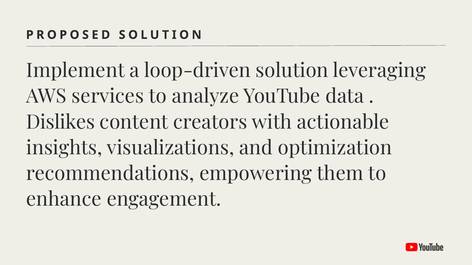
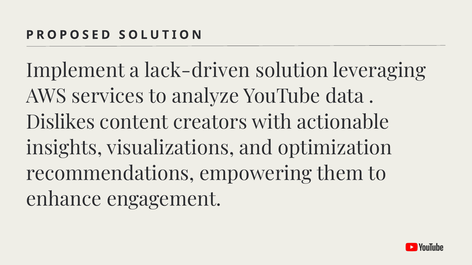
loop-driven: loop-driven -> lack-driven (197, 71)
